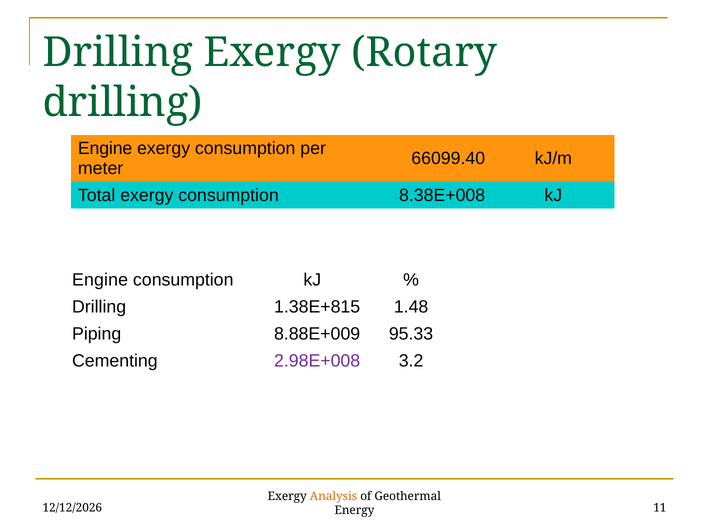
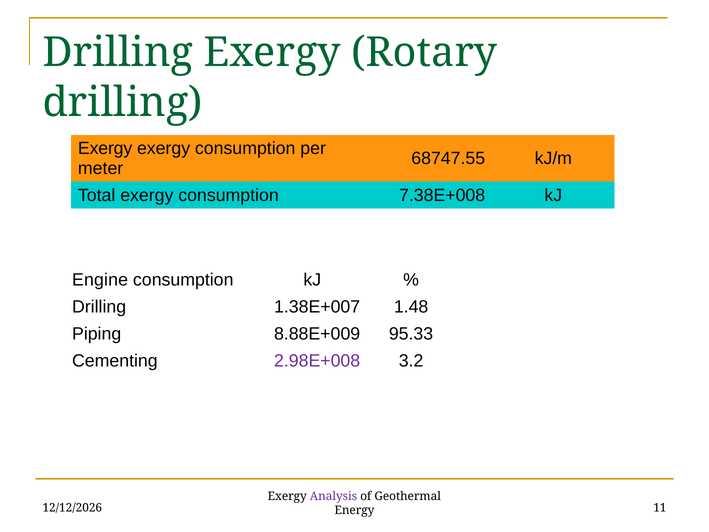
Engine: Engine -> Exergy (105, 148)
66099.40: 66099.40 -> 68747.55 (448, 158)
8.38E+008: 8.38E+008 -> 7.38E+008 (442, 195)
1.38E+815: 1.38E+815 -> 1.38E+007 (317, 307)
Analysis colour: orange -> purple (333, 496)
